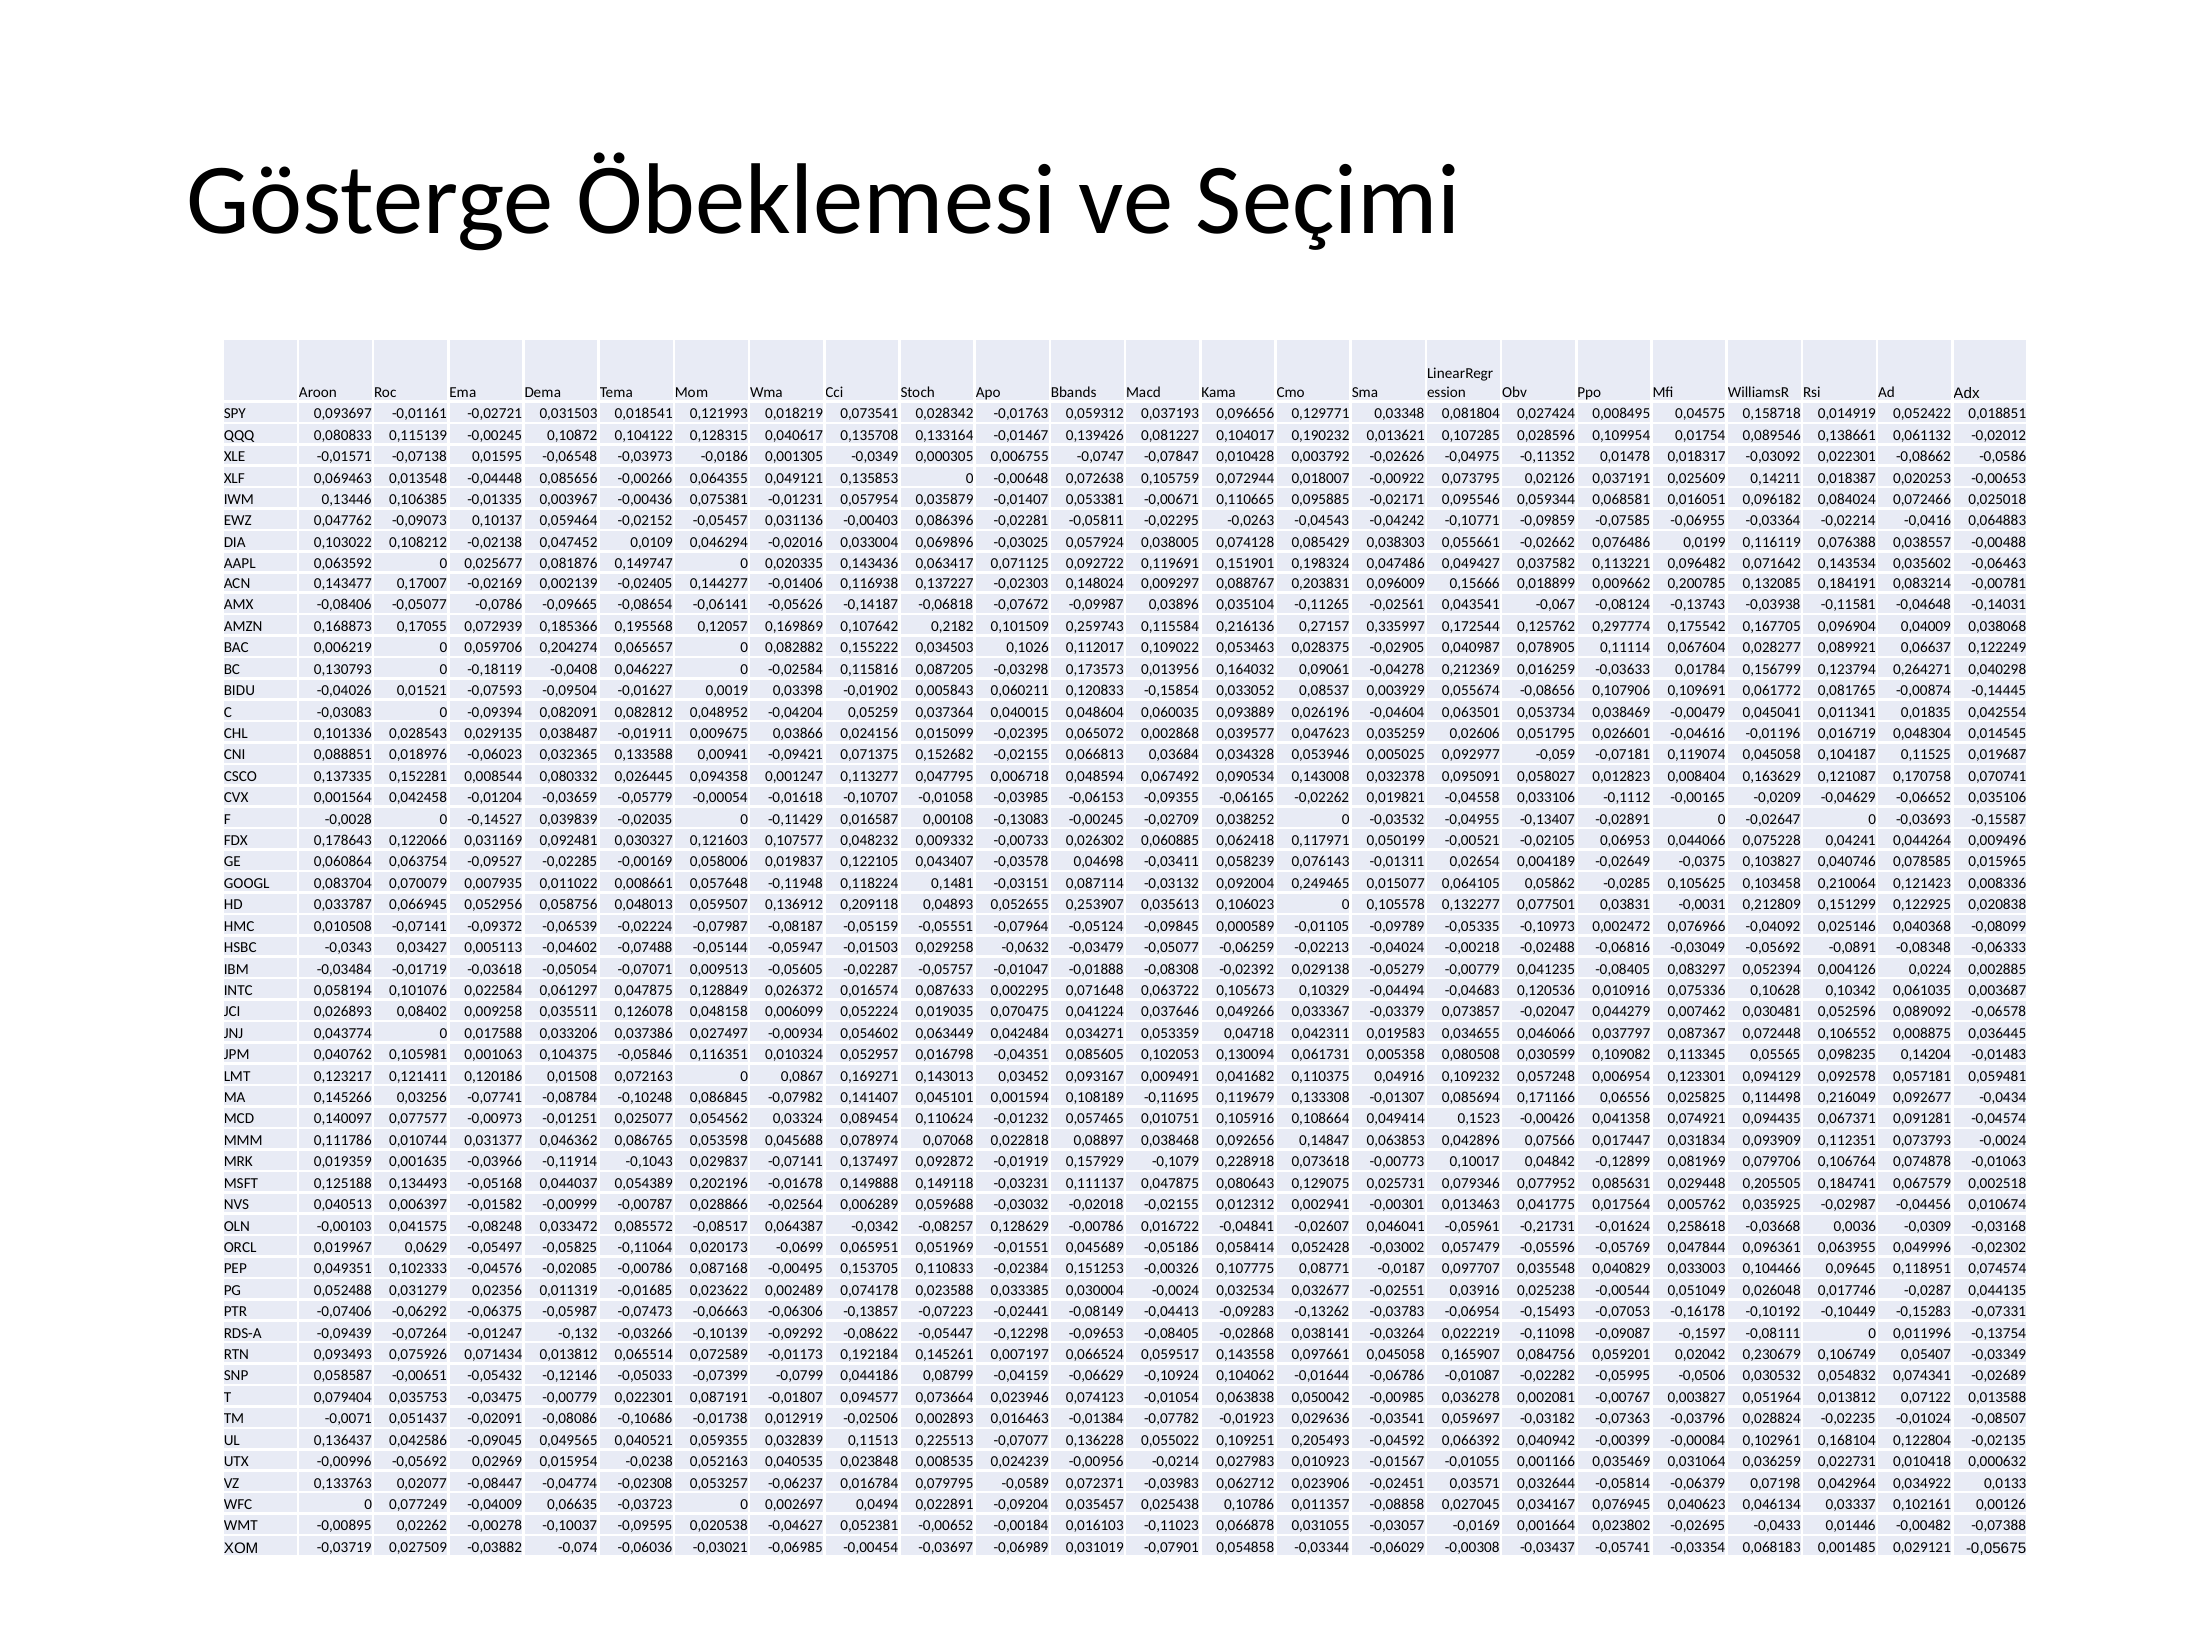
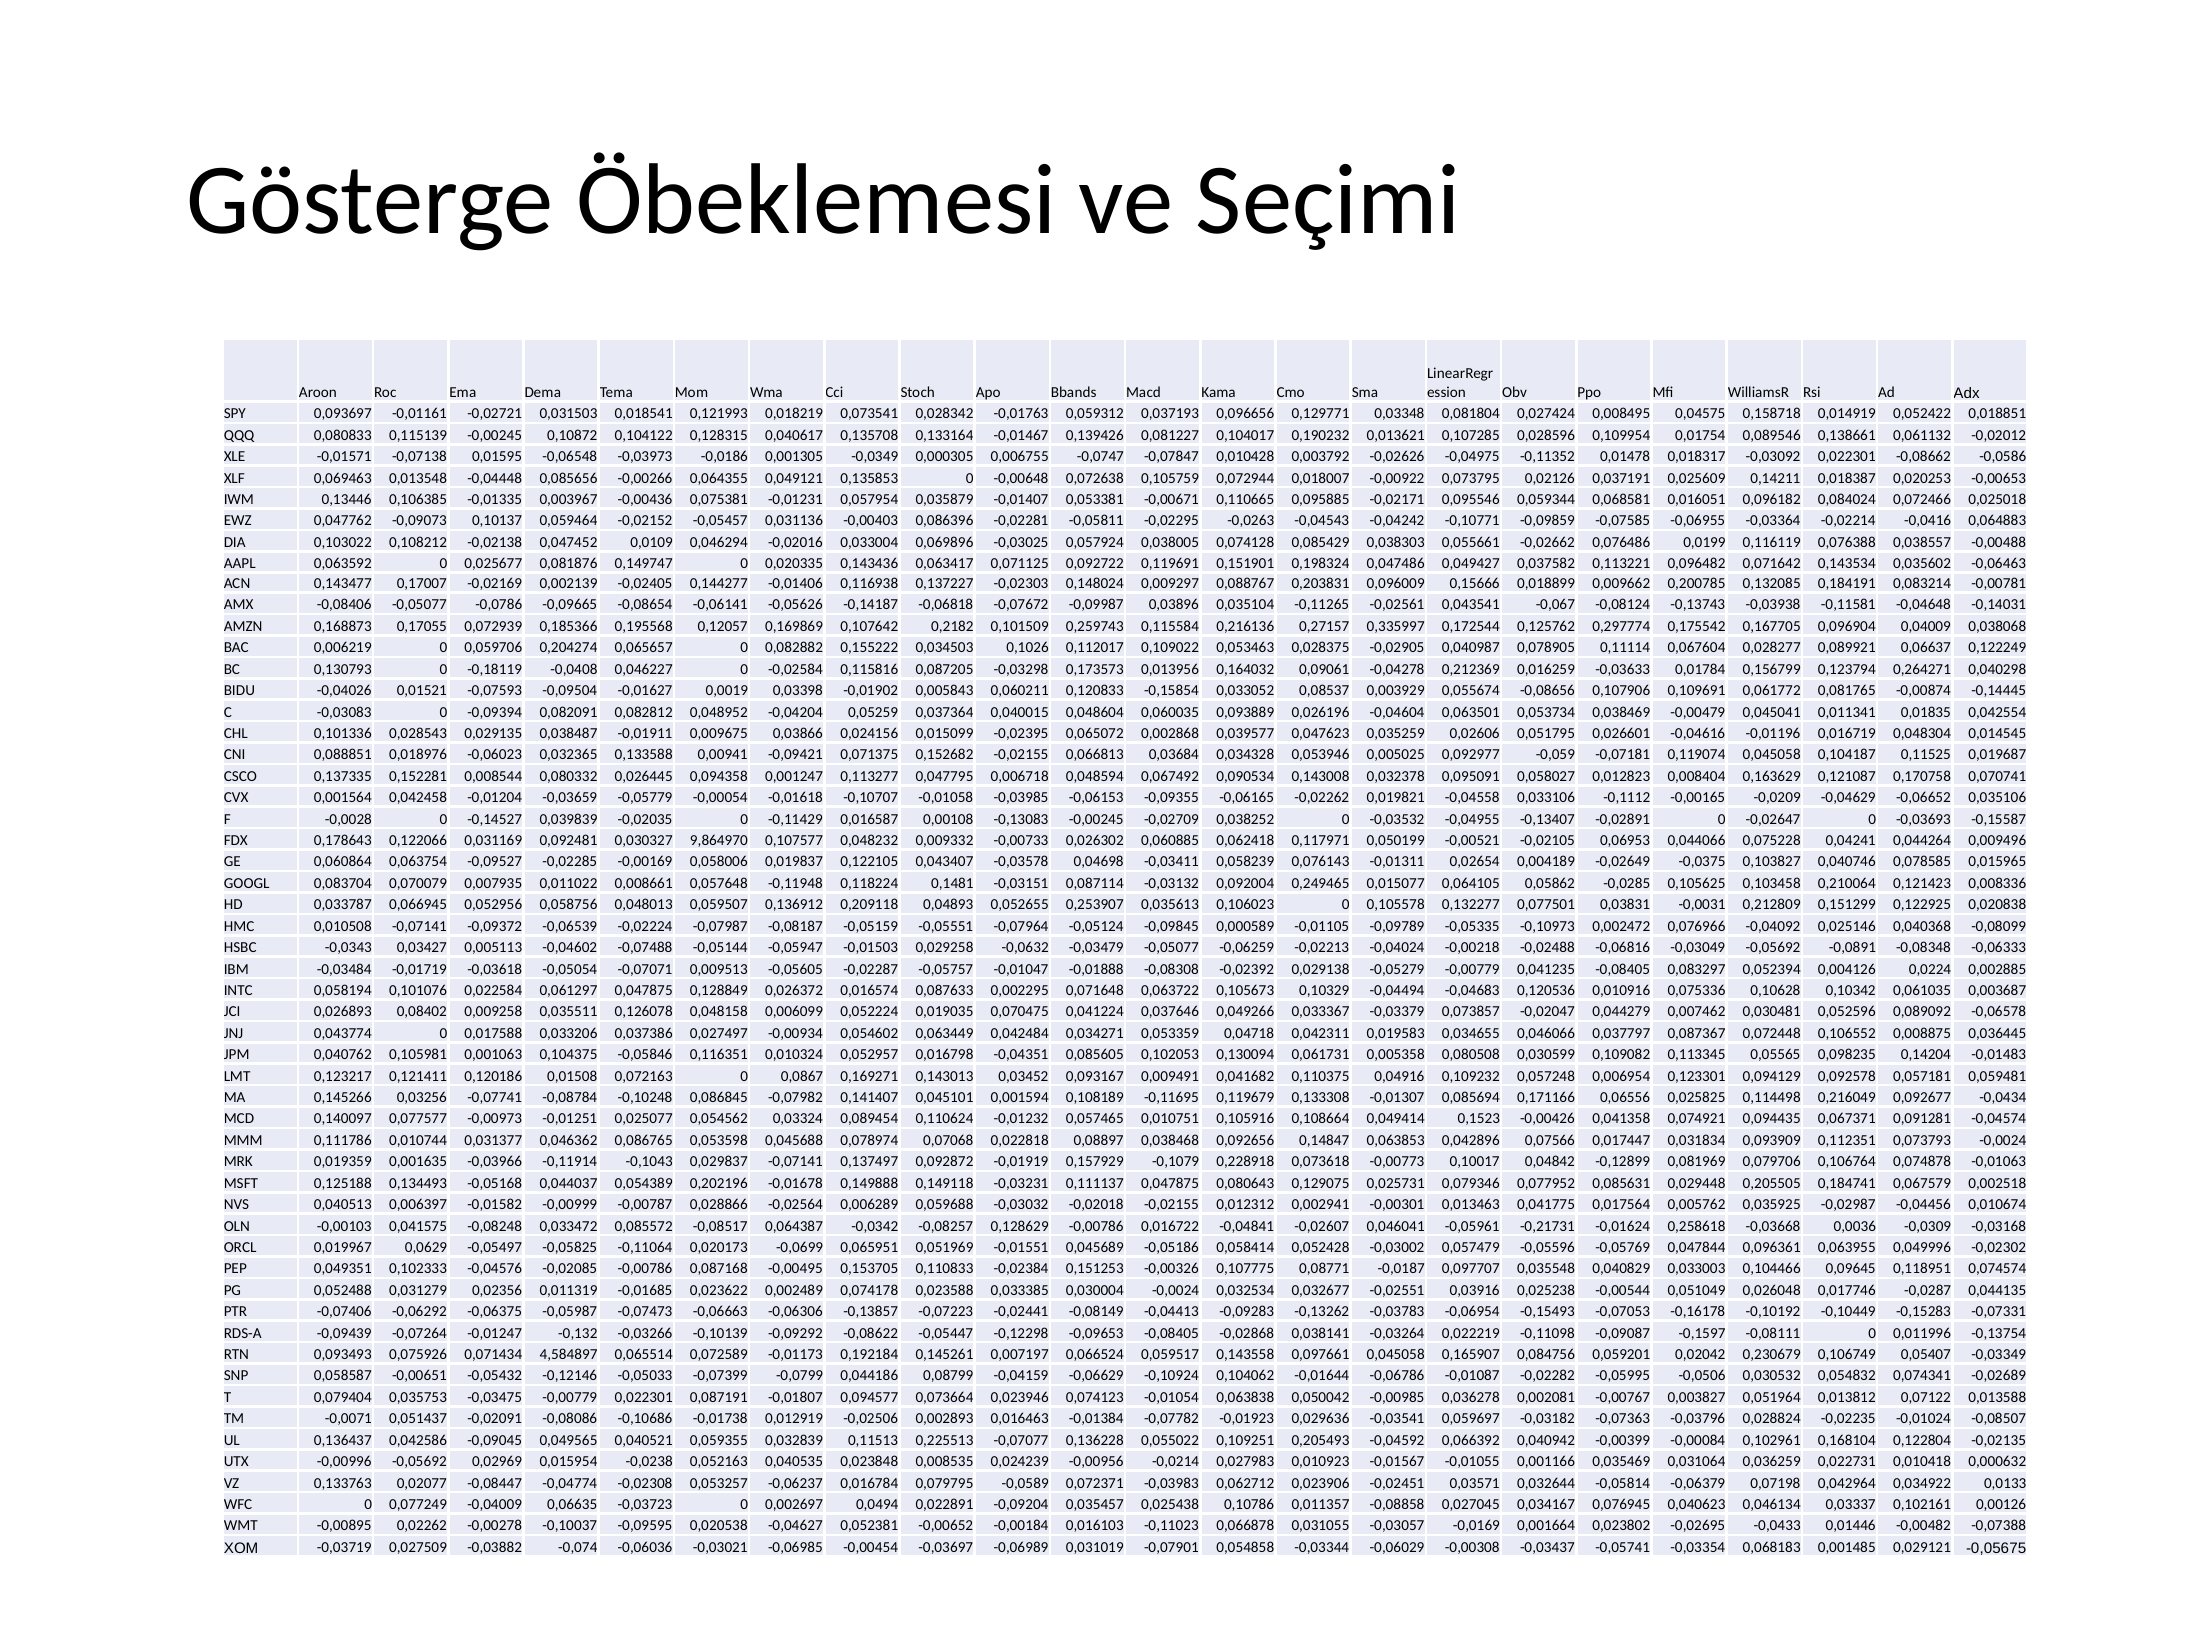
0,121603: 0,121603 -> 9,864970 (719, 840)
0,071434 0,013812: 0,013812 -> 4,584897 (568, 1354)
